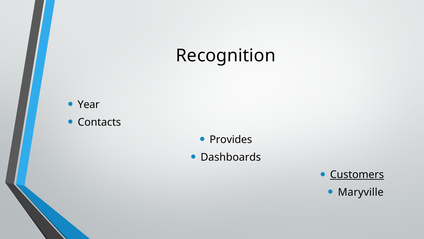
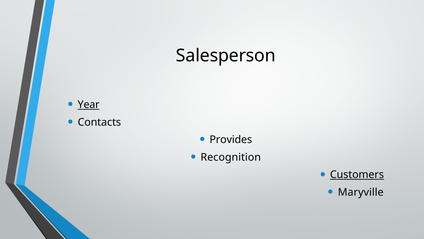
Recognition: Recognition -> Salesperson (226, 56)
Year underline: none -> present (89, 104)
Dashboards: Dashboards -> Recognition (231, 157)
